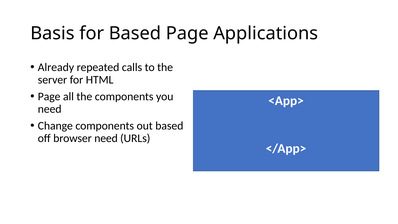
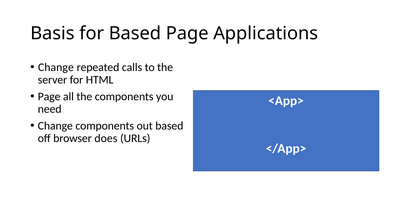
Already: Already -> Change (56, 67)
browser need: need -> does (106, 138)
